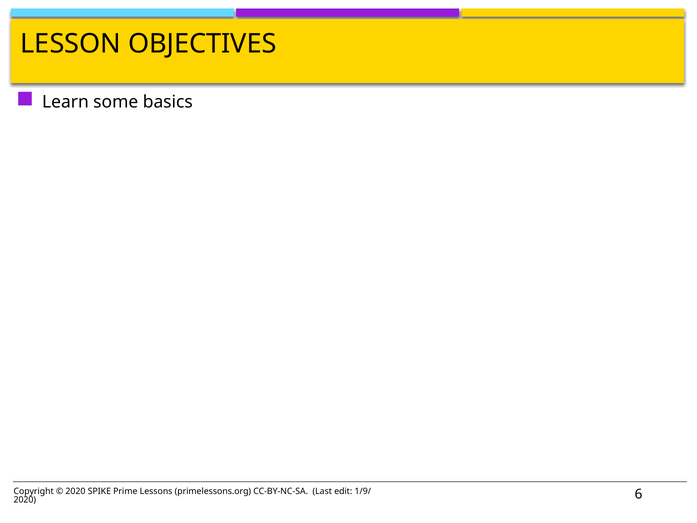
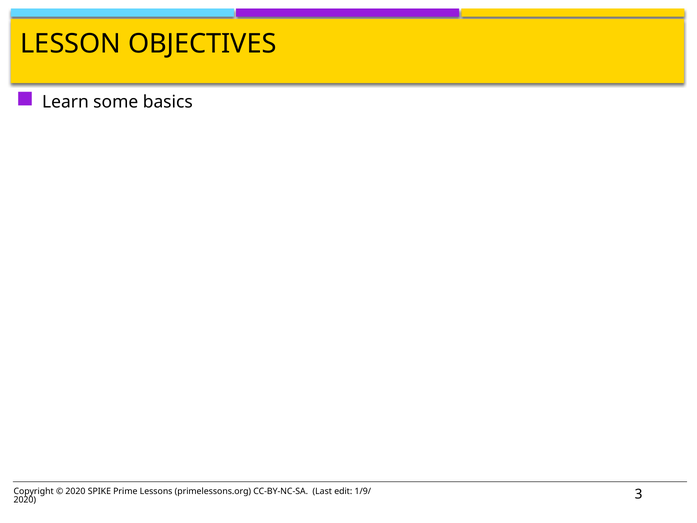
6: 6 -> 3 (639, 494)
